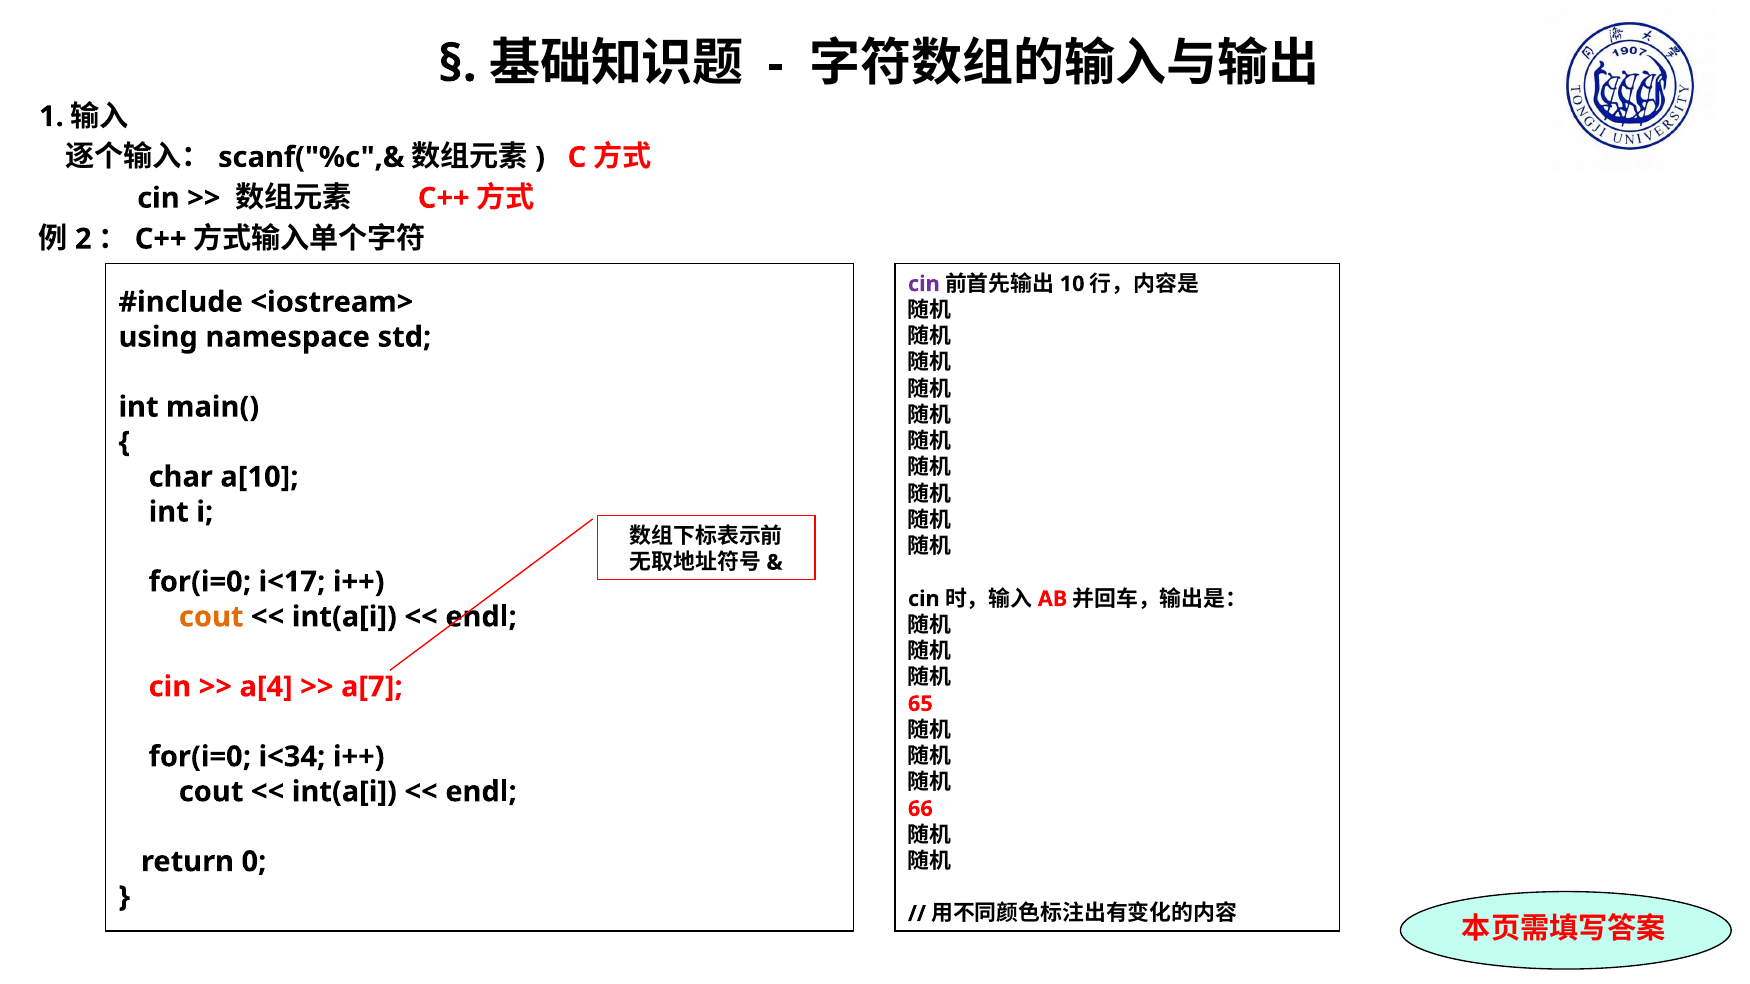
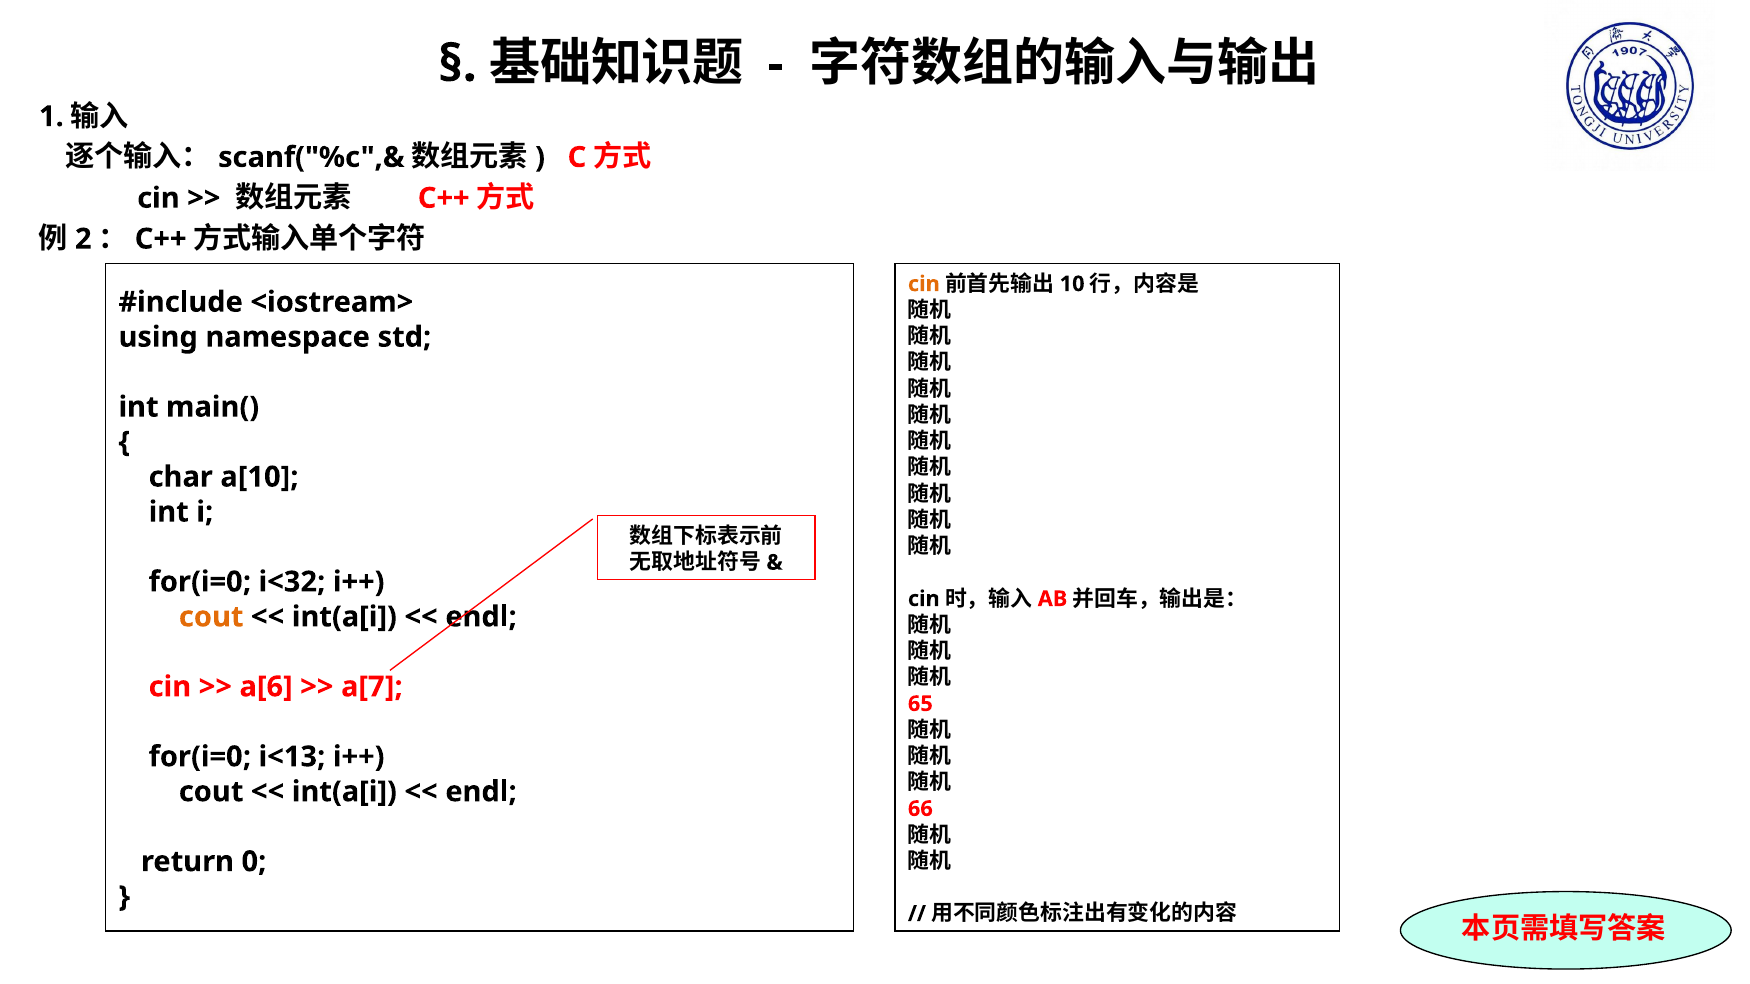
cin colour: purple -> orange (924, 284)
i<17: i<17 -> i<32 (292, 582)
a[4: a[4 -> a[6 (266, 687)
i<34: i<34 -> i<13 (292, 757)
